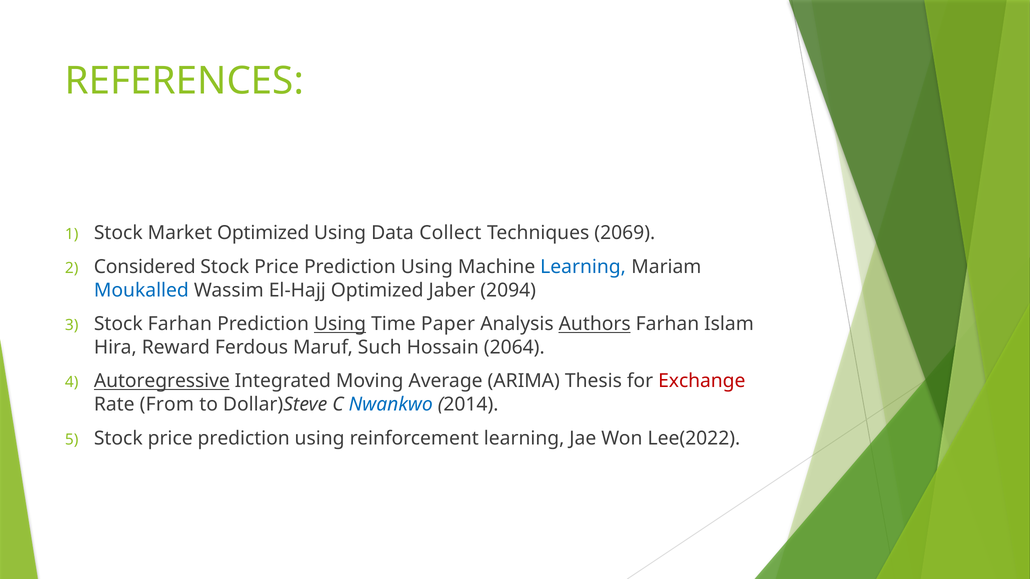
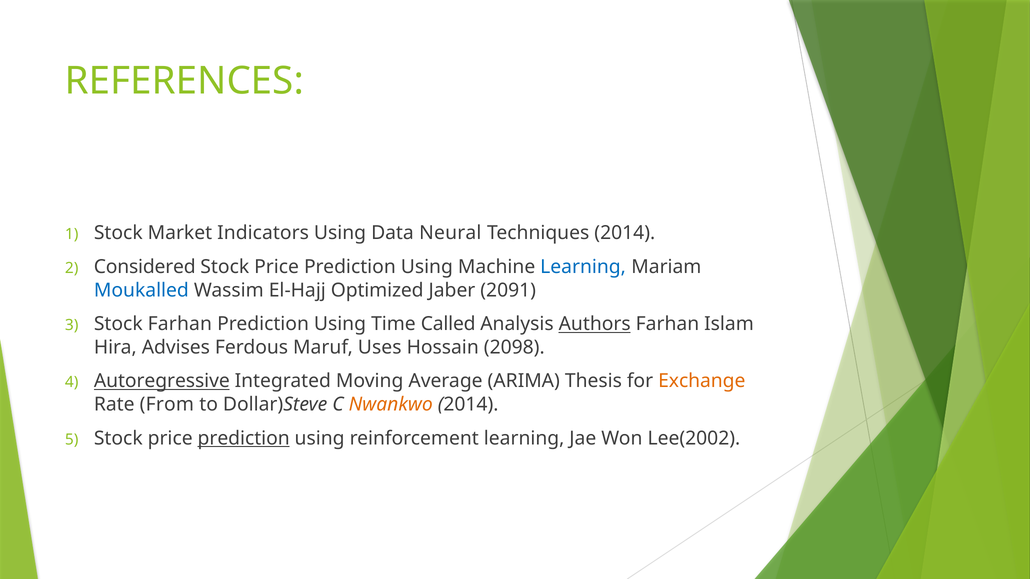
Market Optimized: Optimized -> Indicators (263, 233)
Collect: Collect -> Neural (450, 233)
Techniques 2069: 2069 -> 2014 (625, 233)
2094: 2094 -> 2091 (508, 290)
Using underline: present -> none (340, 324)
Paper: Paper -> Called (448, 324)
Reward: Reward -> Advises (176, 347)
Such: Such -> Uses (380, 347)
2064: 2064 -> 2098 (514, 347)
Exchange colour: red -> orange (702, 381)
Nwankwo colour: blue -> orange (391, 405)
prediction underline: none -> present (244, 438)
Lee(2022: Lee(2022 -> Lee(2002 (694, 438)
